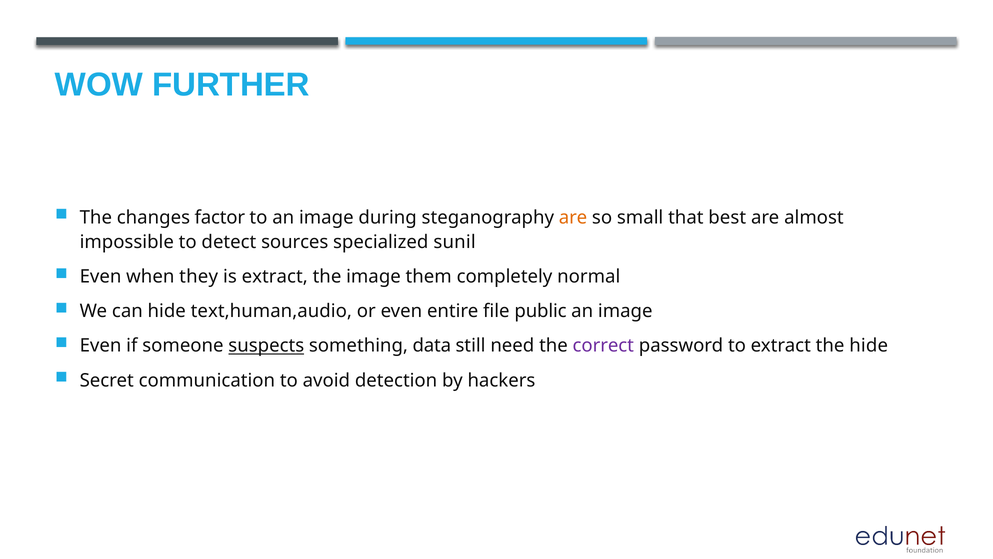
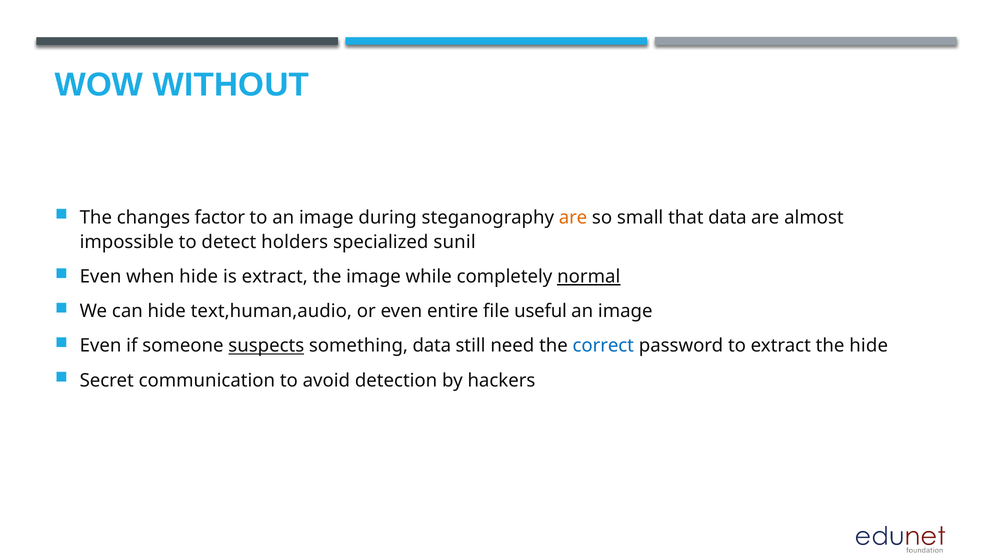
FURTHER: FURTHER -> WITHOUT (231, 85)
that best: best -> data (727, 217)
sources: sources -> holders (295, 242)
when they: they -> hide (199, 277)
them: them -> while (429, 277)
normal underline: none -> present (589, 277)
public: public -> useful (541, 311)
correct colour: purple -> blue (603, 346)
